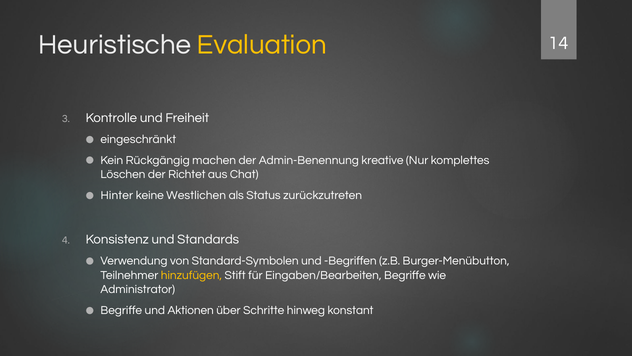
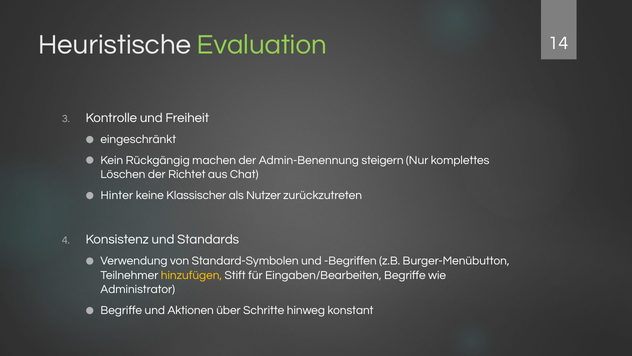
Evaluation colour: yellow -> light green (262, 44)
kreative: kreative -> steigern (383, 160)
Westlichen: Westlichen -> Klassischer (196, 195)
Status: Status -> Nutzer (264, 195)
